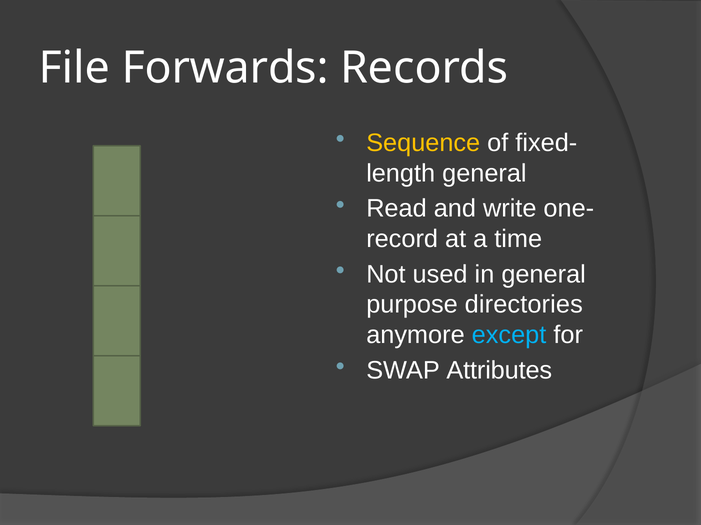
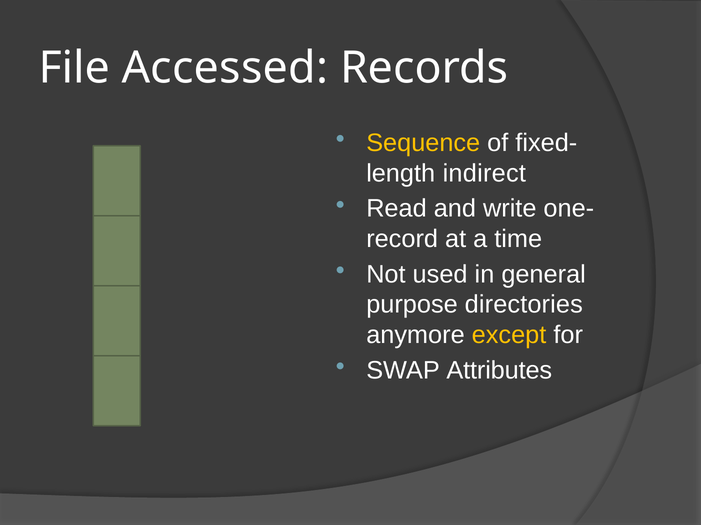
Forwards: Forwards -> Accessed (225, 68)
general: general -> indirect (484, 173)
except colour: light blue -> yellow (509, 335)
